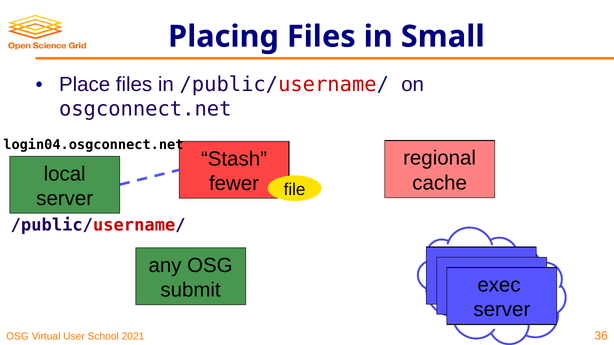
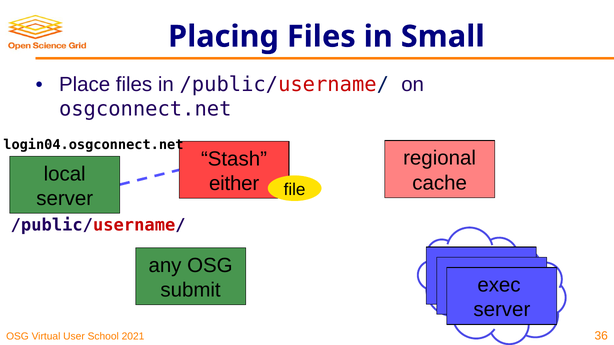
fewer: fewer -> either (234, 184)
